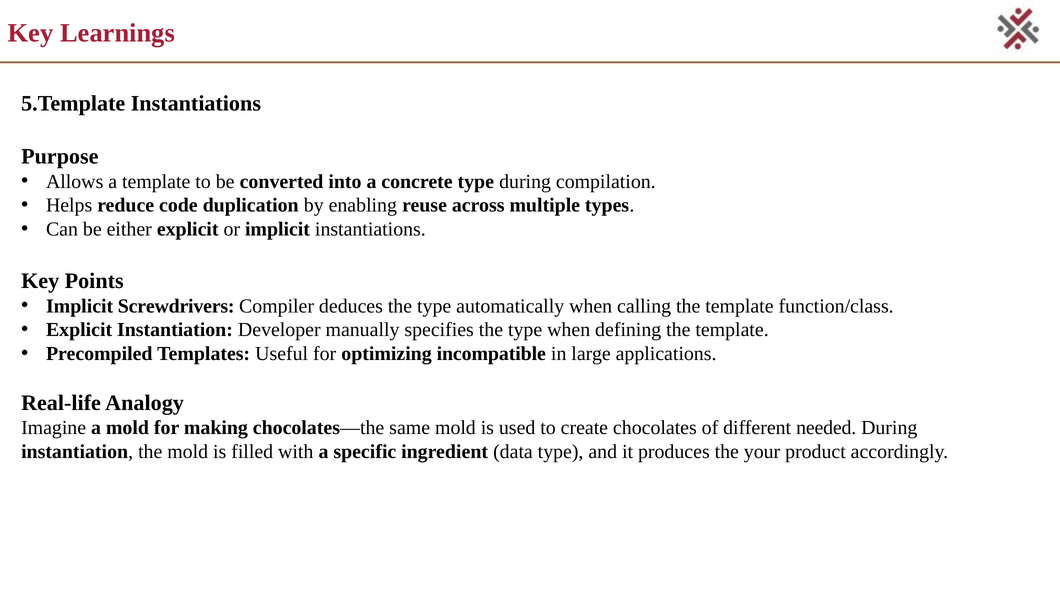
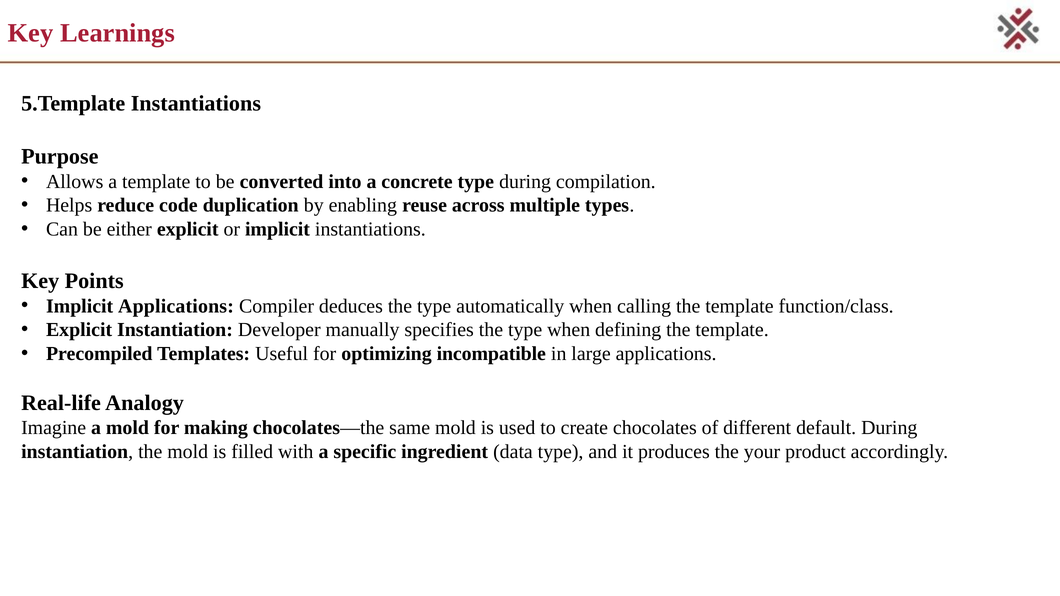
Implicit Screwdrivers: Screwdrivers -> Applications (176, 306)
needed: needed -> default (826, 428)
